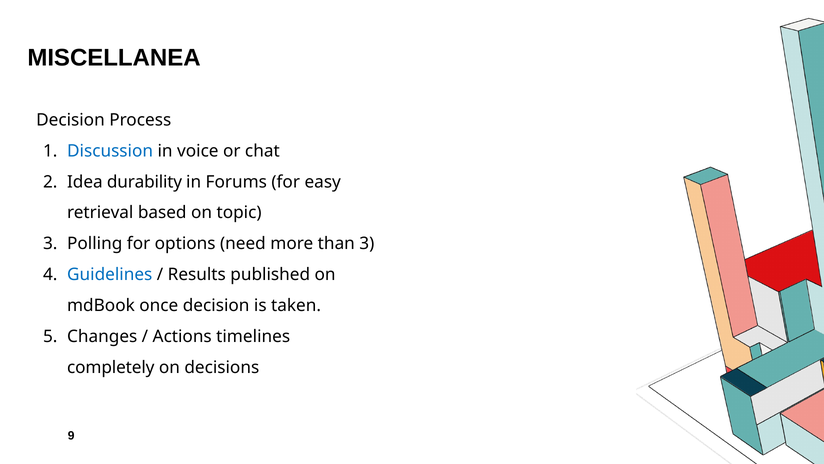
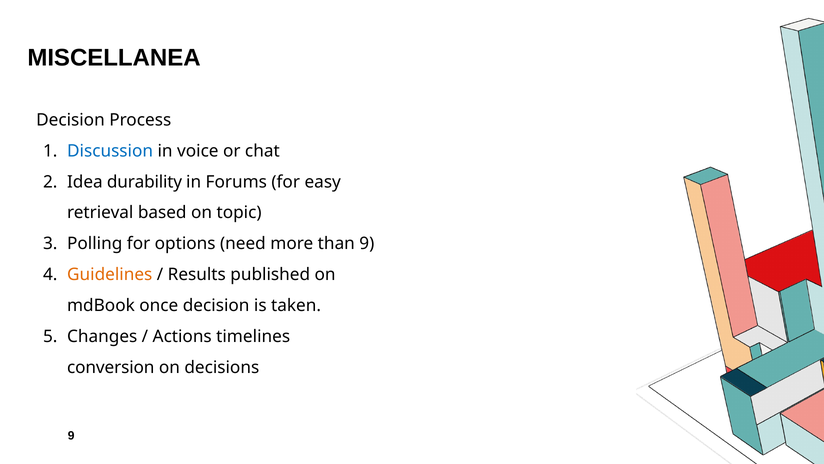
than 3: 3 -> 9 (367, 243)
Guidelines colour: blue -> orange (110, 274)
completely: completely -> conversion (111, 367)
